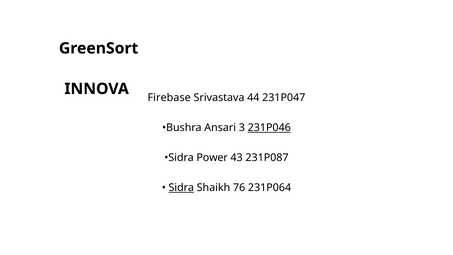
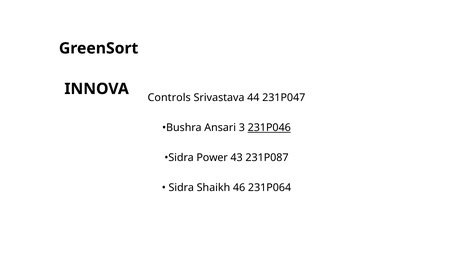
Firebase: Firebase -> Controls (169, 98)
Sidra underline: present -> none (181, 188)
76: 76 -> 46 (239, 188)
